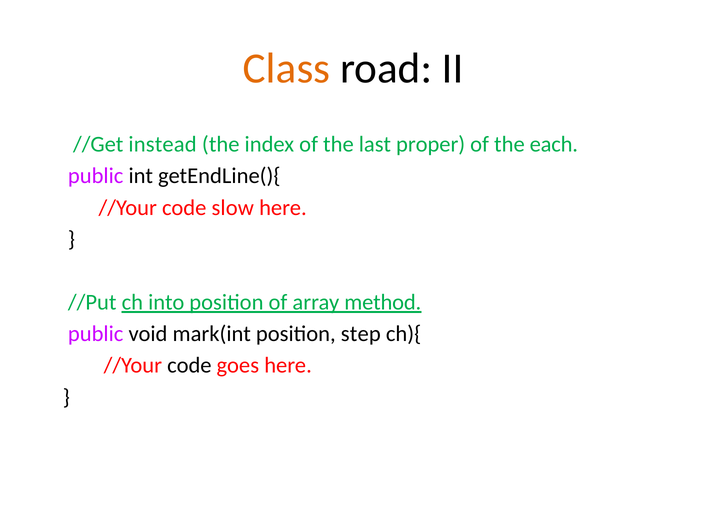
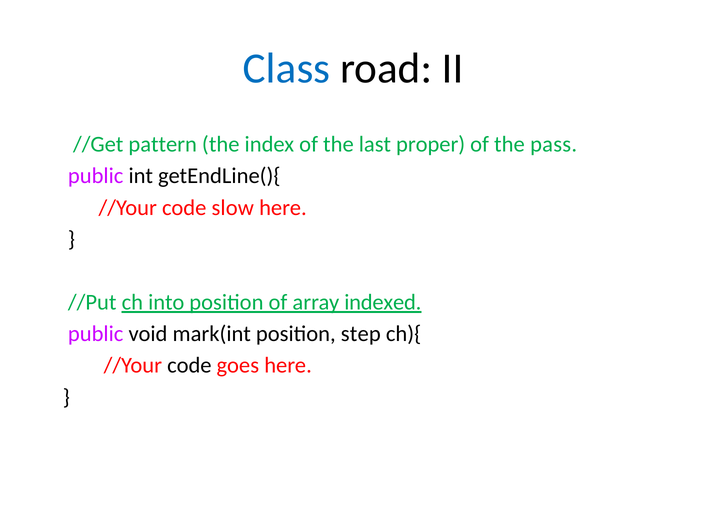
Class colour: orange -> blue (287, 68)
instead: instead -> pattern (163, 145)
each: each -> pass (554, 145)
method: method -> indexed (383, 302)
